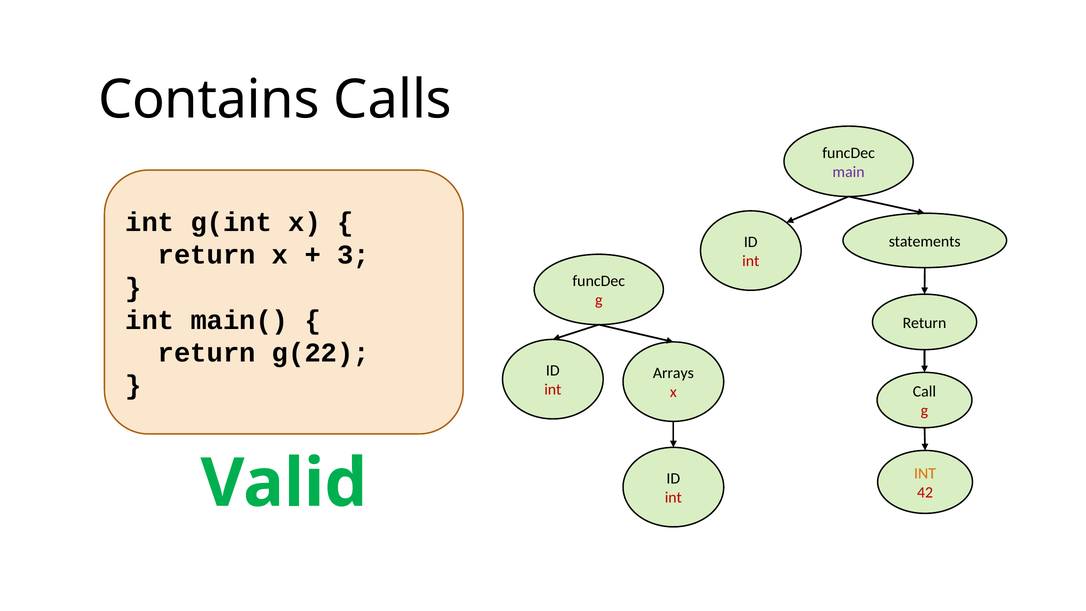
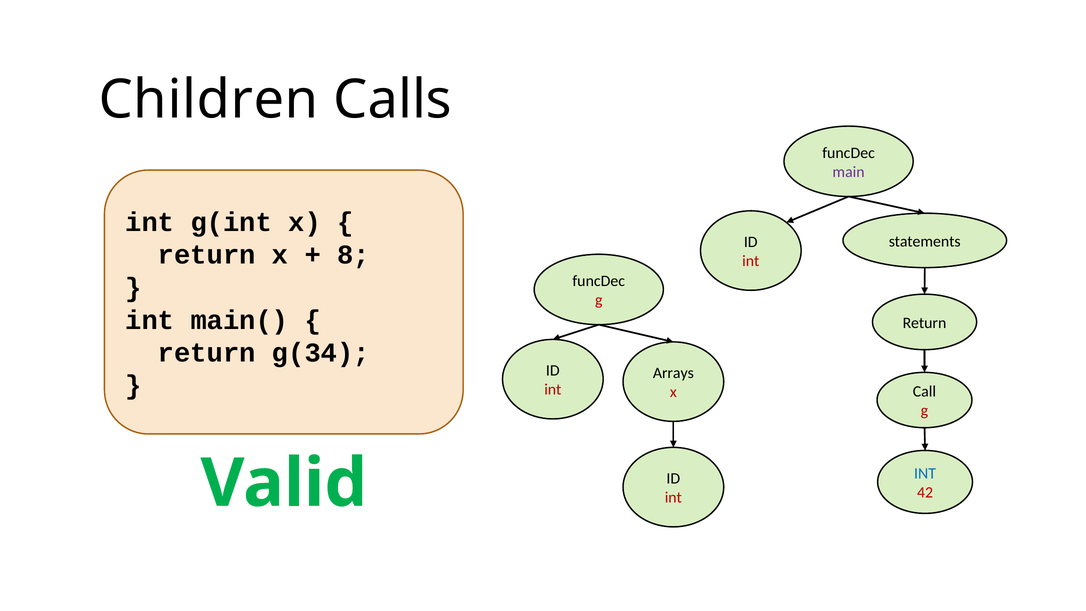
Contains: Contains -> Children (208, 100)
3: 3 -> 8 (353, 255)
g(22: g(22 -> g(34 (321, 353)
INT colour: orange -> blue (925, 473)
